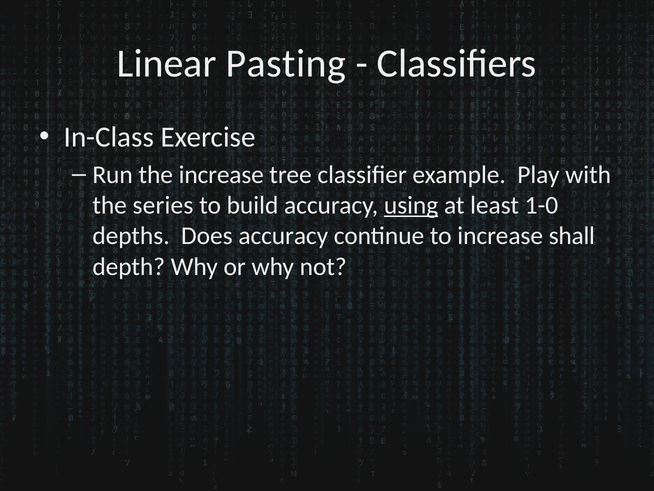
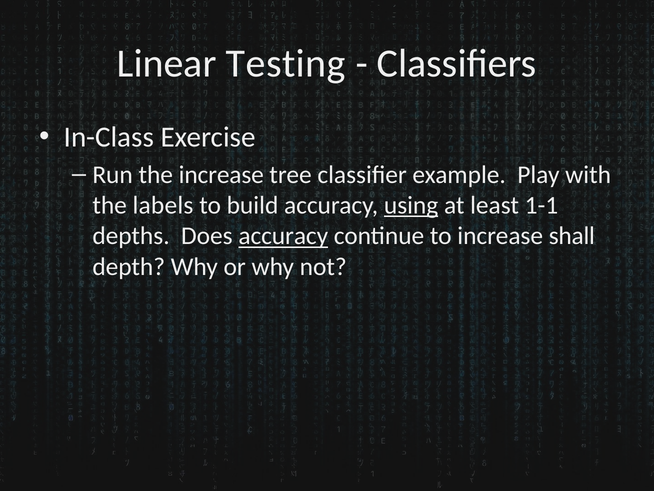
Pasting: Pasting -> Testing (286, 63)
series: series -> labels (163, 205)
1-0: 1-0 -> 1-1 (541, 205)
accuracy underline: none -> present (283, 236)
